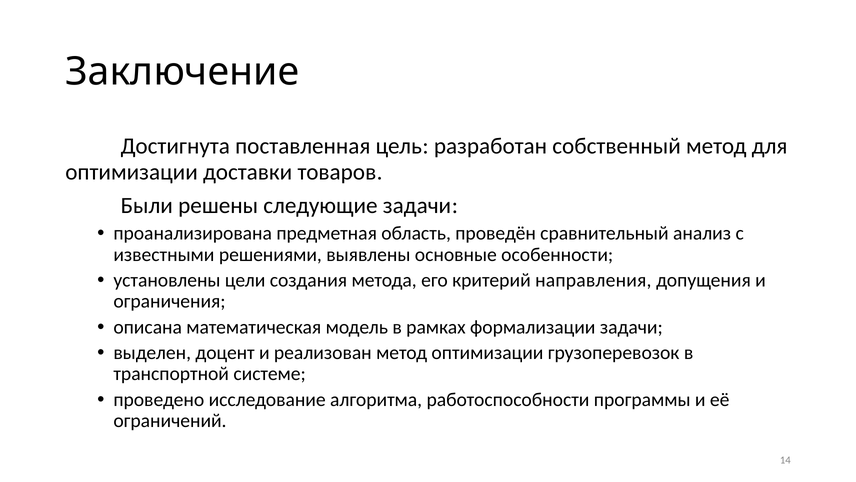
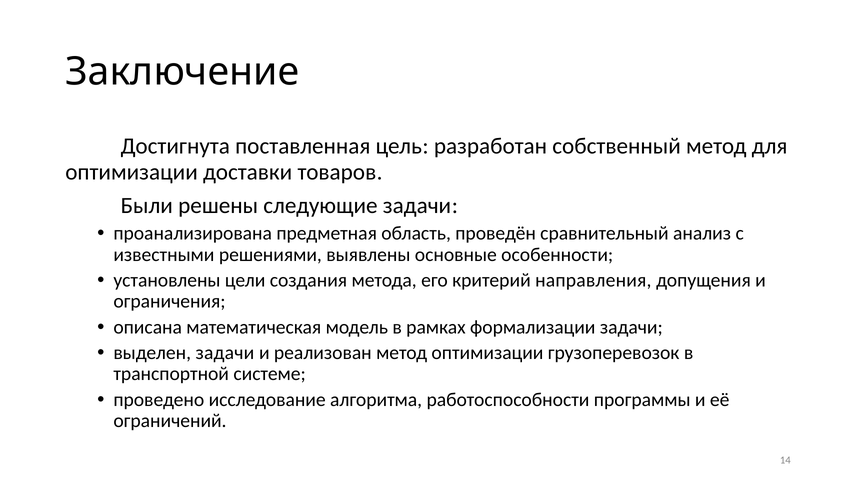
выделен доцент: доцент -> задачи (225, 352)
